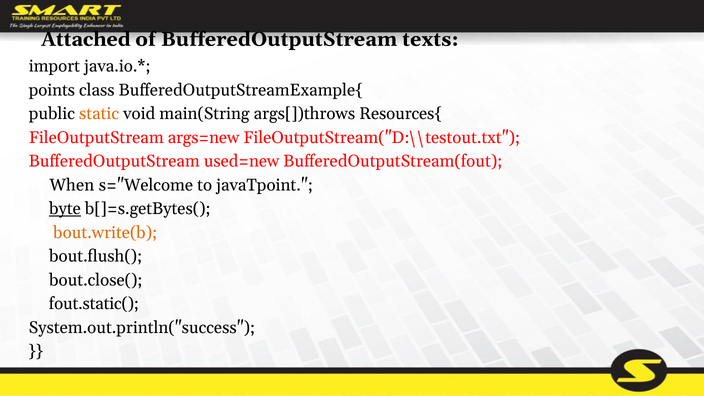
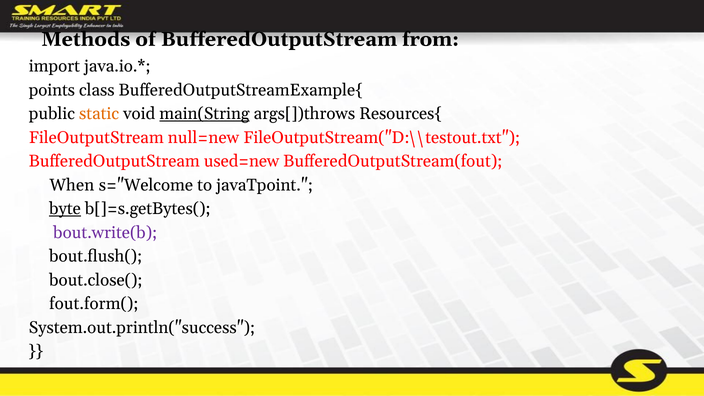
Attached: Attached -> Methods (86, 39)
texts: texts -> from (431, 39)
main(String underline: none -> present (204, 114)
args=new: args=new -> null=new (203, 138)
bout.write(b colour: orange -> purple (105, 233)
fout.static(: fout.static( -> fout.form( (94, 304)
